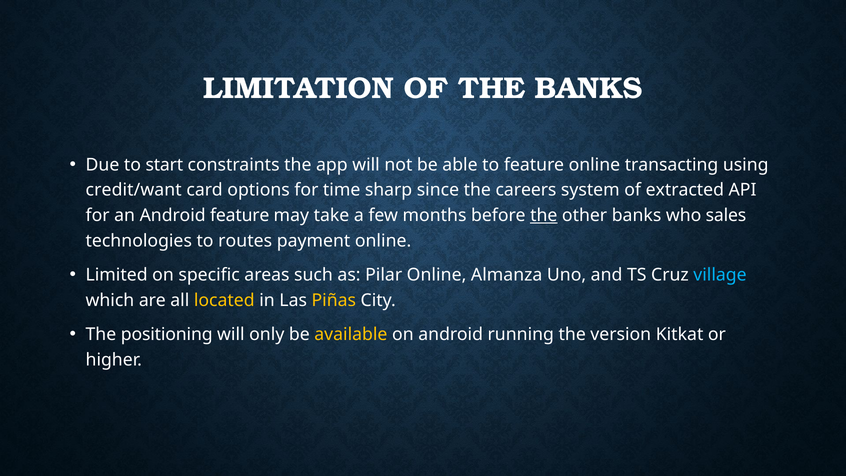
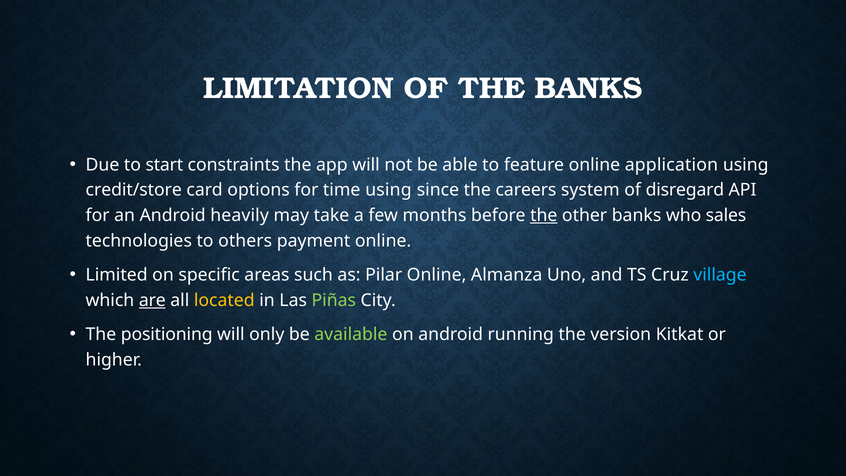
transacting: transacting -> application (671, 165)
credit/want: credit/want -> credit/store (134, 190)
time sharp: sharp -> using (388, 190)
extracted: extracted -> disregard (685, 190)
Android feature: feature -> heavily (240, 215)
routes: routes -> others (245, 241)
are underline: none -> present (152, 300)
Piñas colour: yellow -> light green (334, 300)
available colour: yellow -> light green (351, 335)
